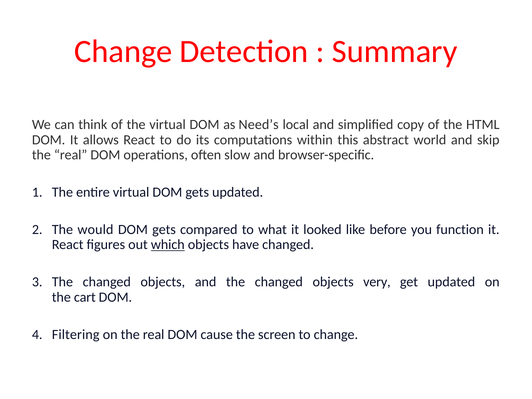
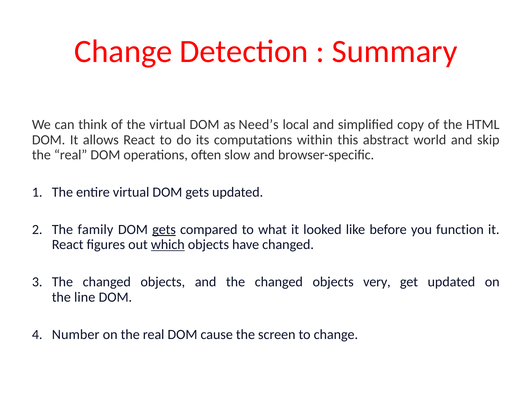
would: would -> family (95, 230)
gets underline: none -> present (164, 230)
cart: cart -> line (85, 297)
Filtering: Filtering -> Number (76, 334)
